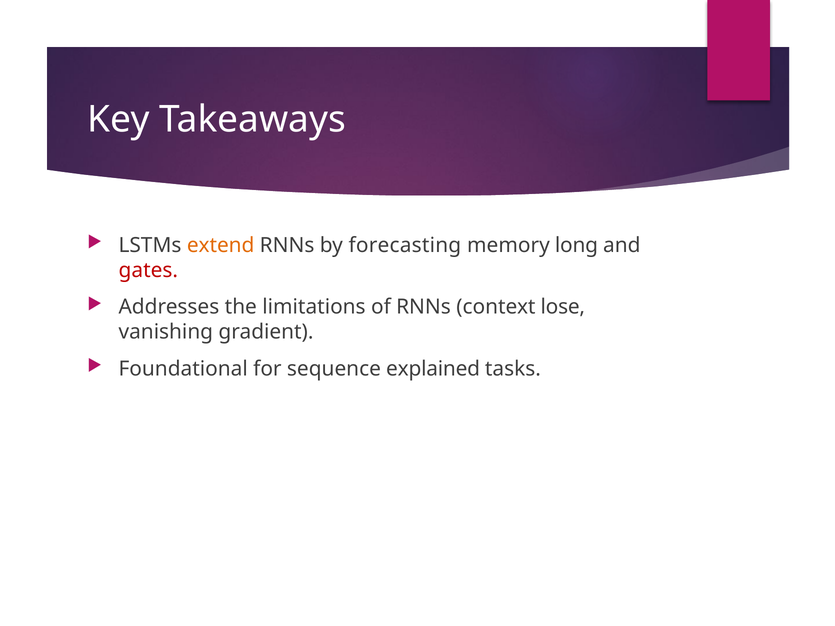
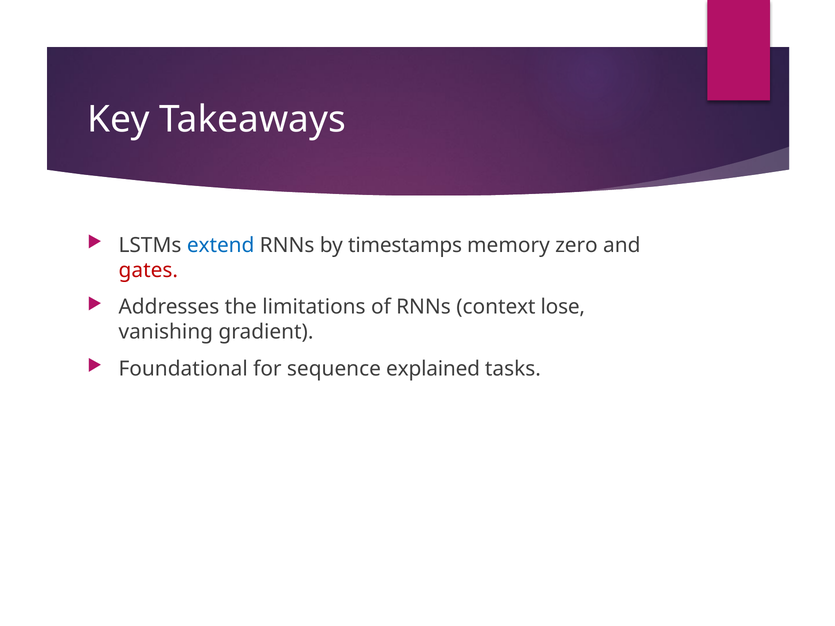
extend colour: orange -> blue (221, 245)
forecasting: forecasting -> timestamps (405, 245)
long: long -> zero (576, 245)
